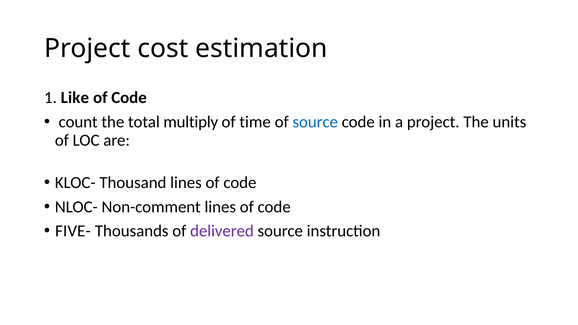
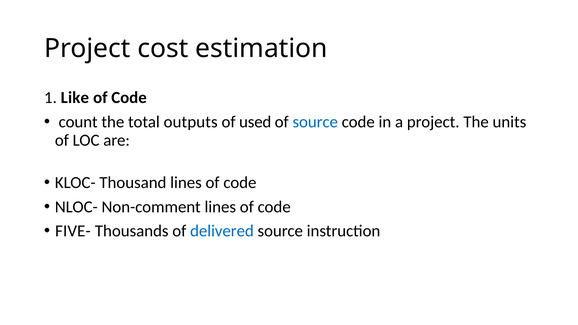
multiply: multiply -> outputs (191, 122)
time: time -> used (255, 122)
delivered colour: purple -> blue (222, 231)
